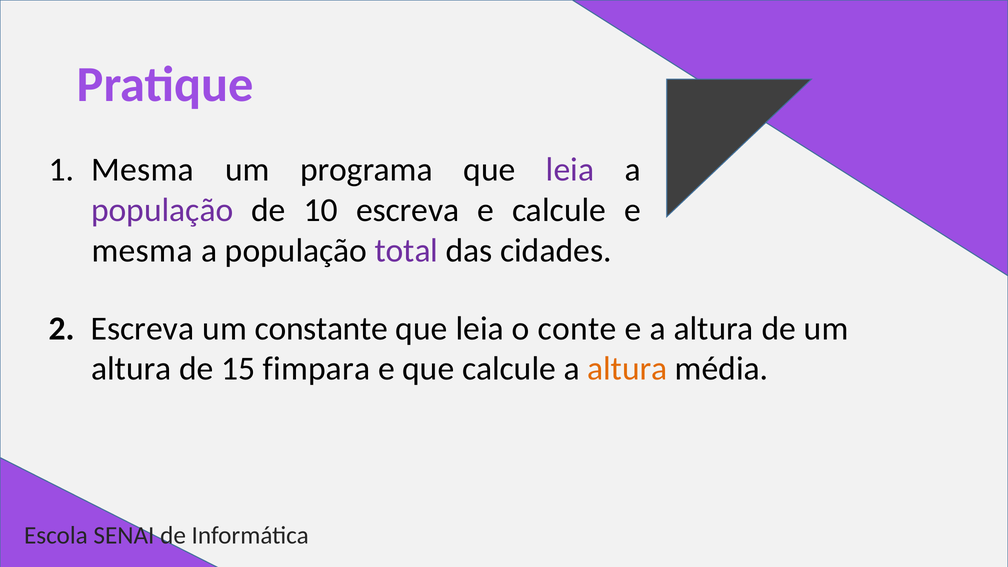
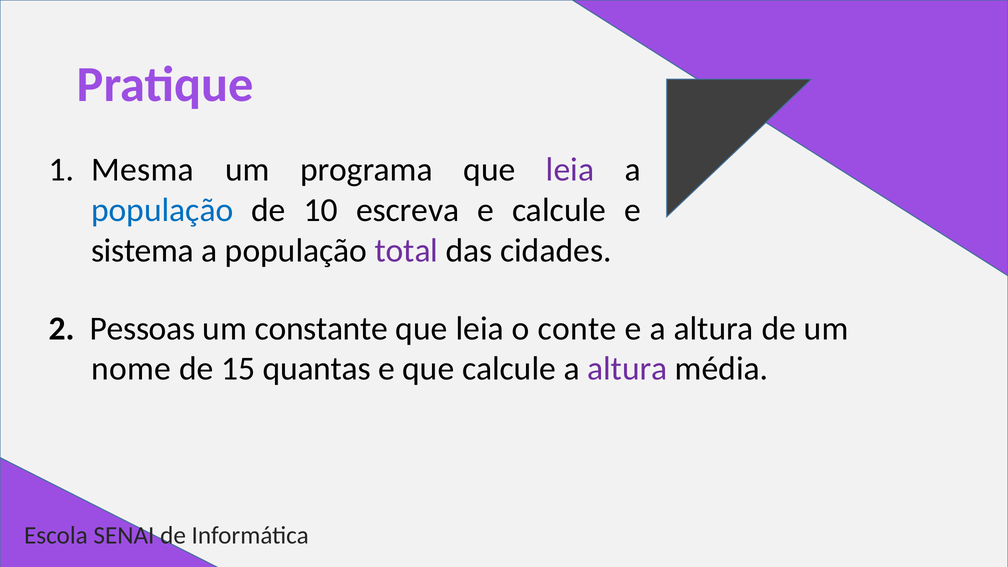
população colour: purple -> blue (162, 210)
mesma: mesma -> sistema (143, 251)
2 Escreva: Escreva -> Pessoas (143, 328)
altura: altura -> nome (131, 369)
fimpara: fimpara -> quantas (317, 369)
altura colour: orange -> purple (627, 369)
